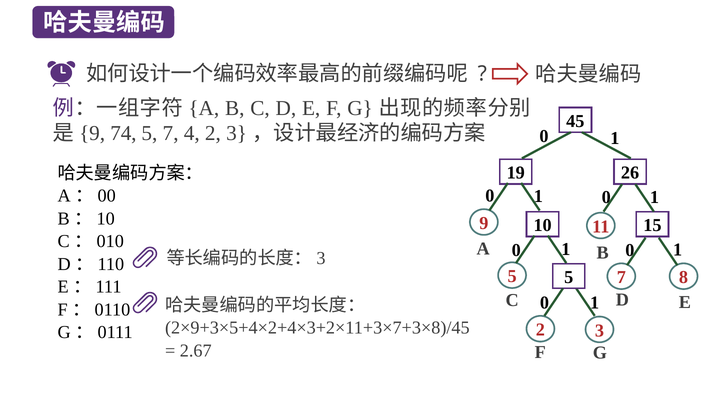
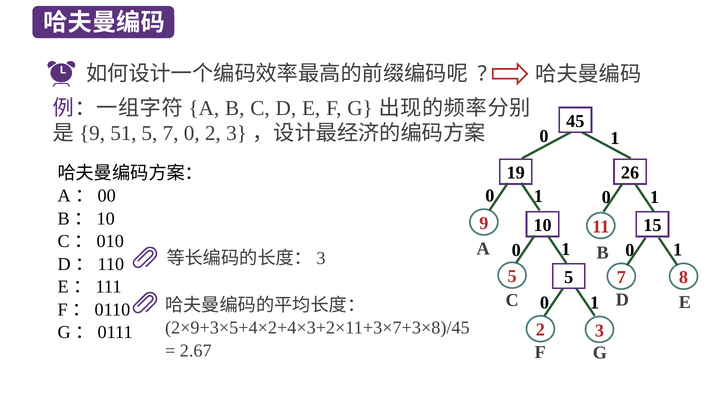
74: 74 -> 51 (123, 134)
7 4: 4 -> 0 (192, 134)
